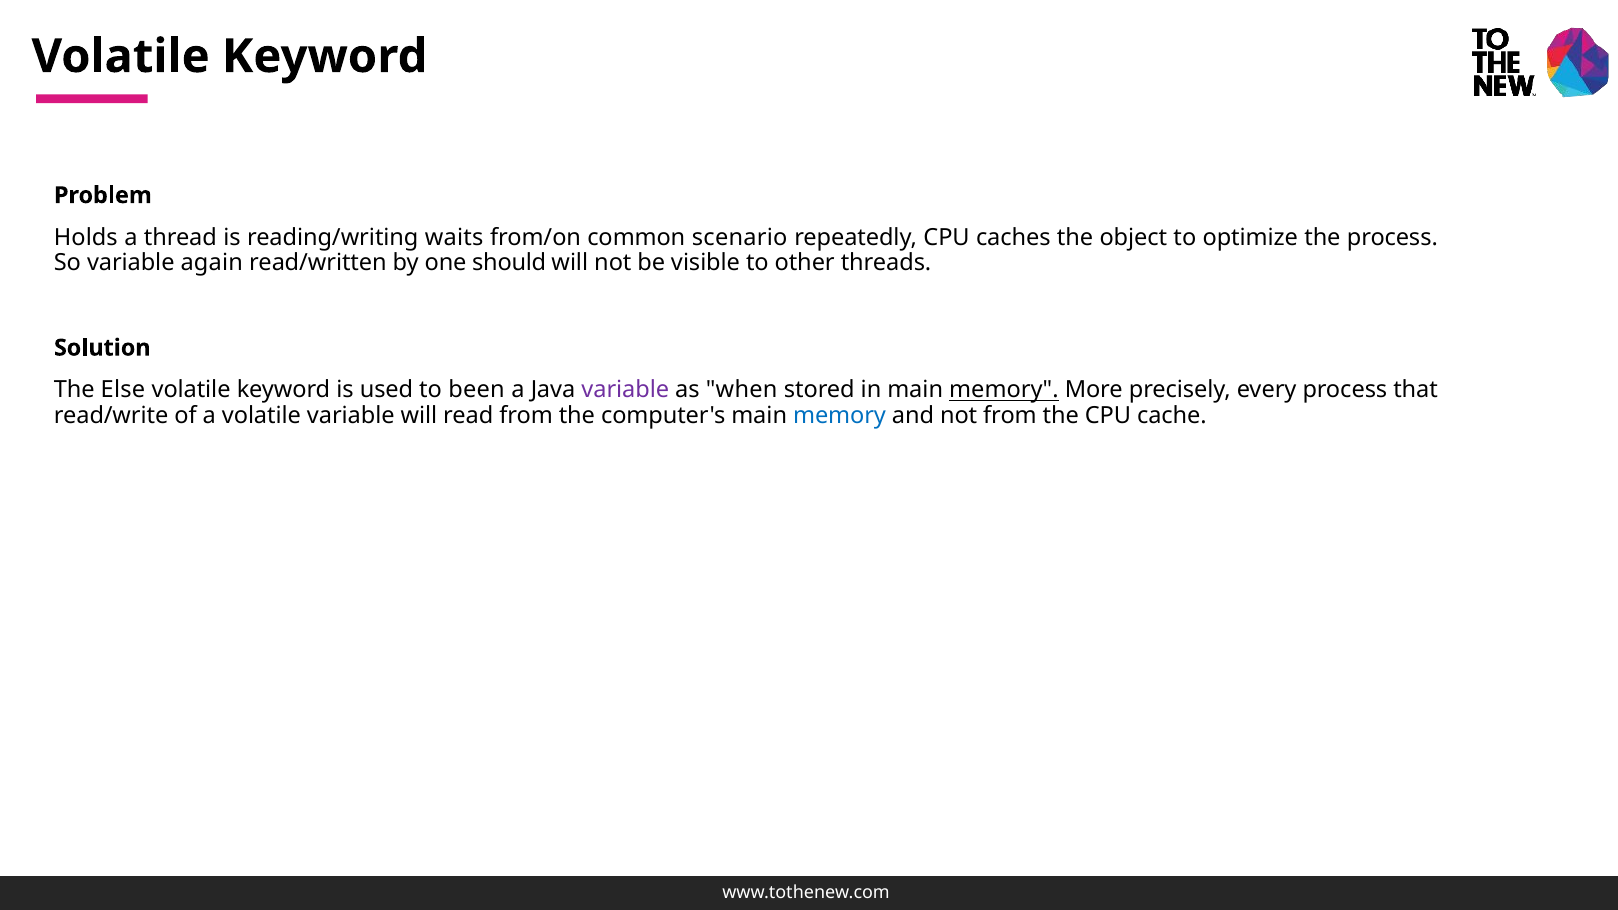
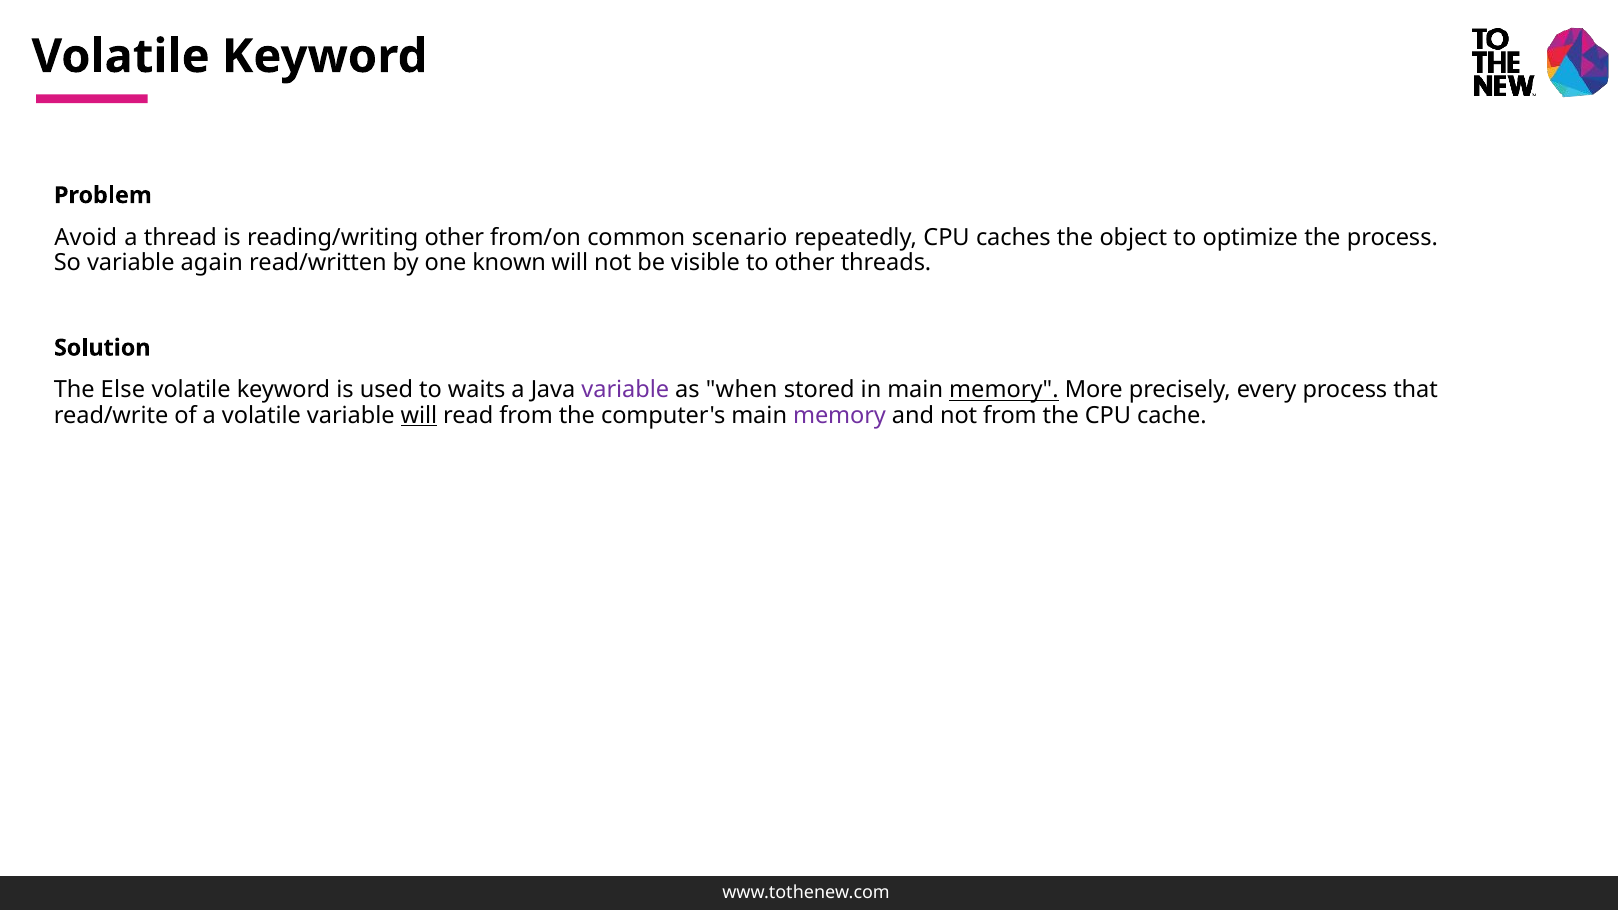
Holds: Holds -> Avoid (86, 238)
reading/writing waits: waits -> other (454, 238)
should: should -> known (509, 263)
been: been -> waits (477, 390)
will underline: none -> present (419, 416)
memory colour: blue -> purple (840, 416)
